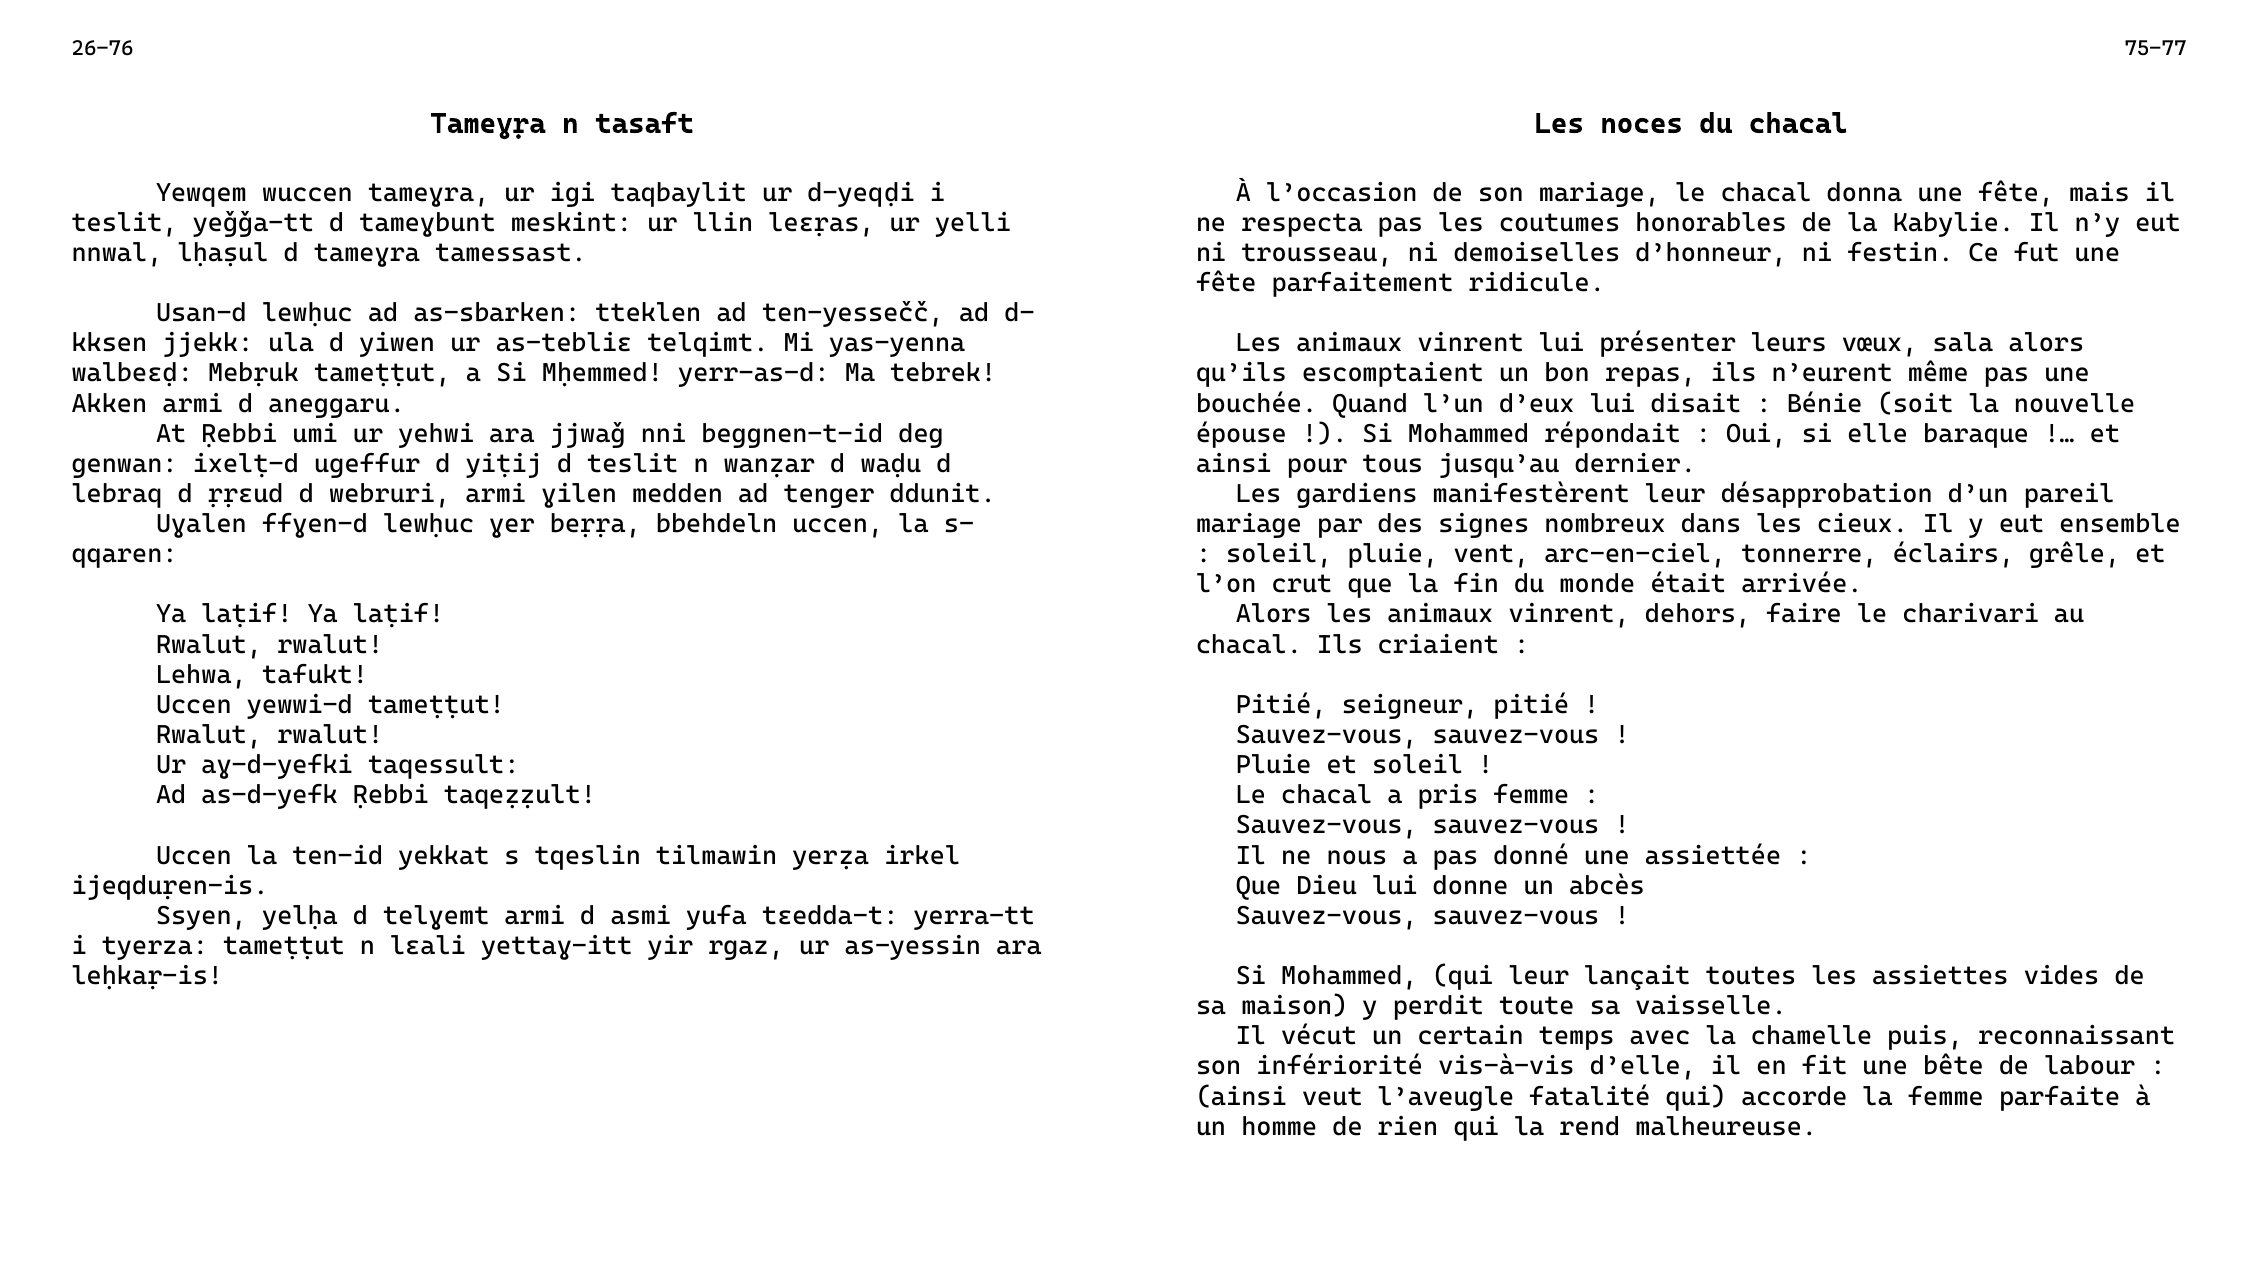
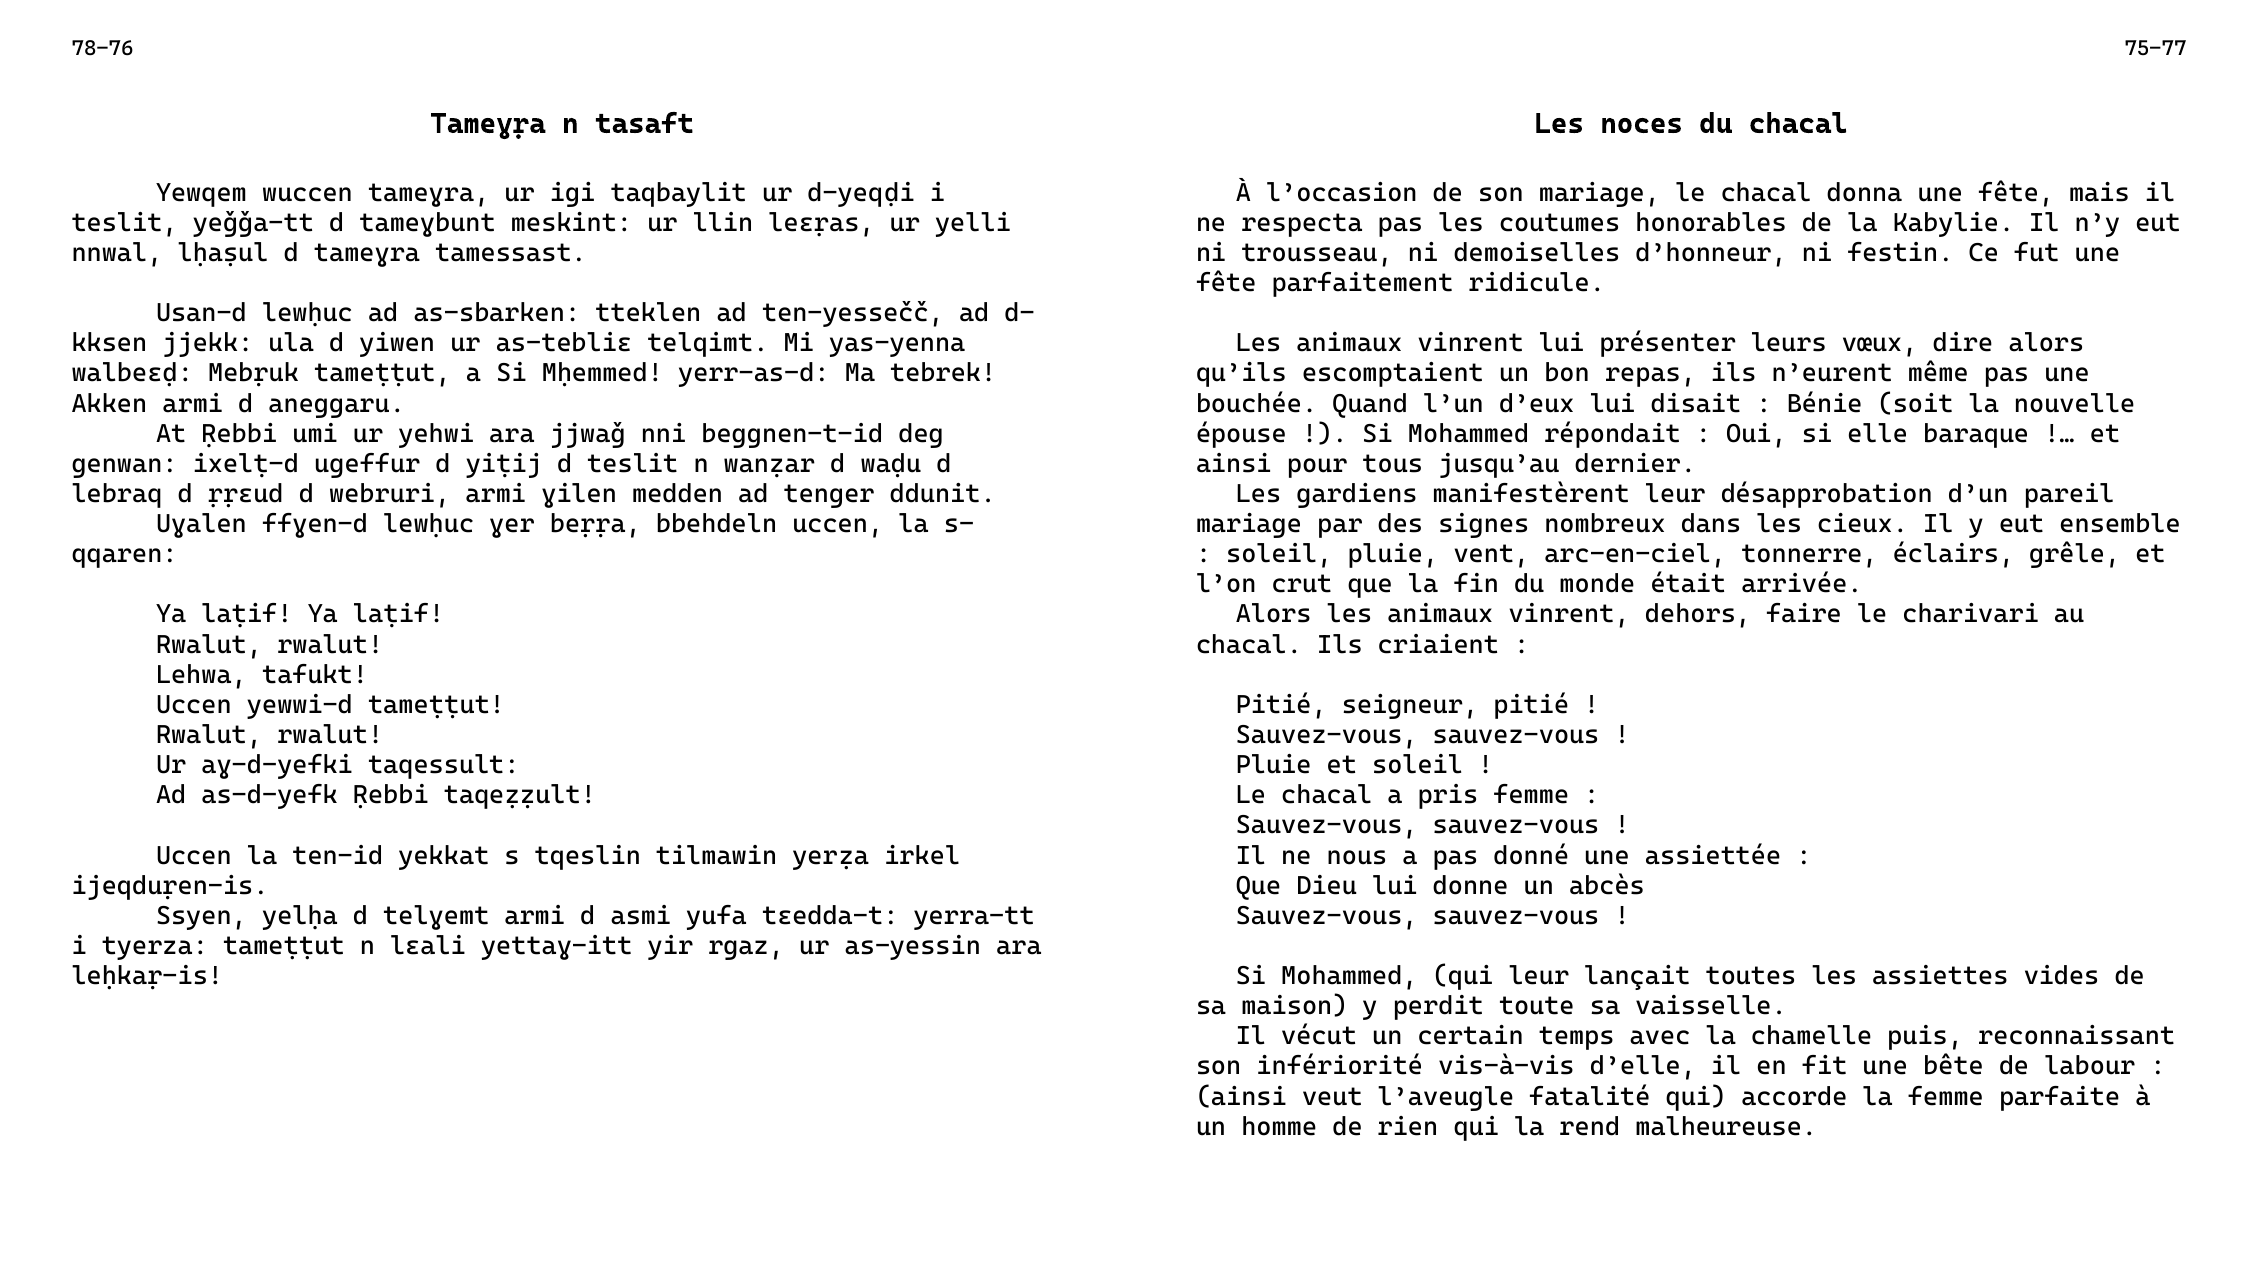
26-76: 26-76 -> 78-76 (103, 49)
sala: sala -> dire (1963, 343)
